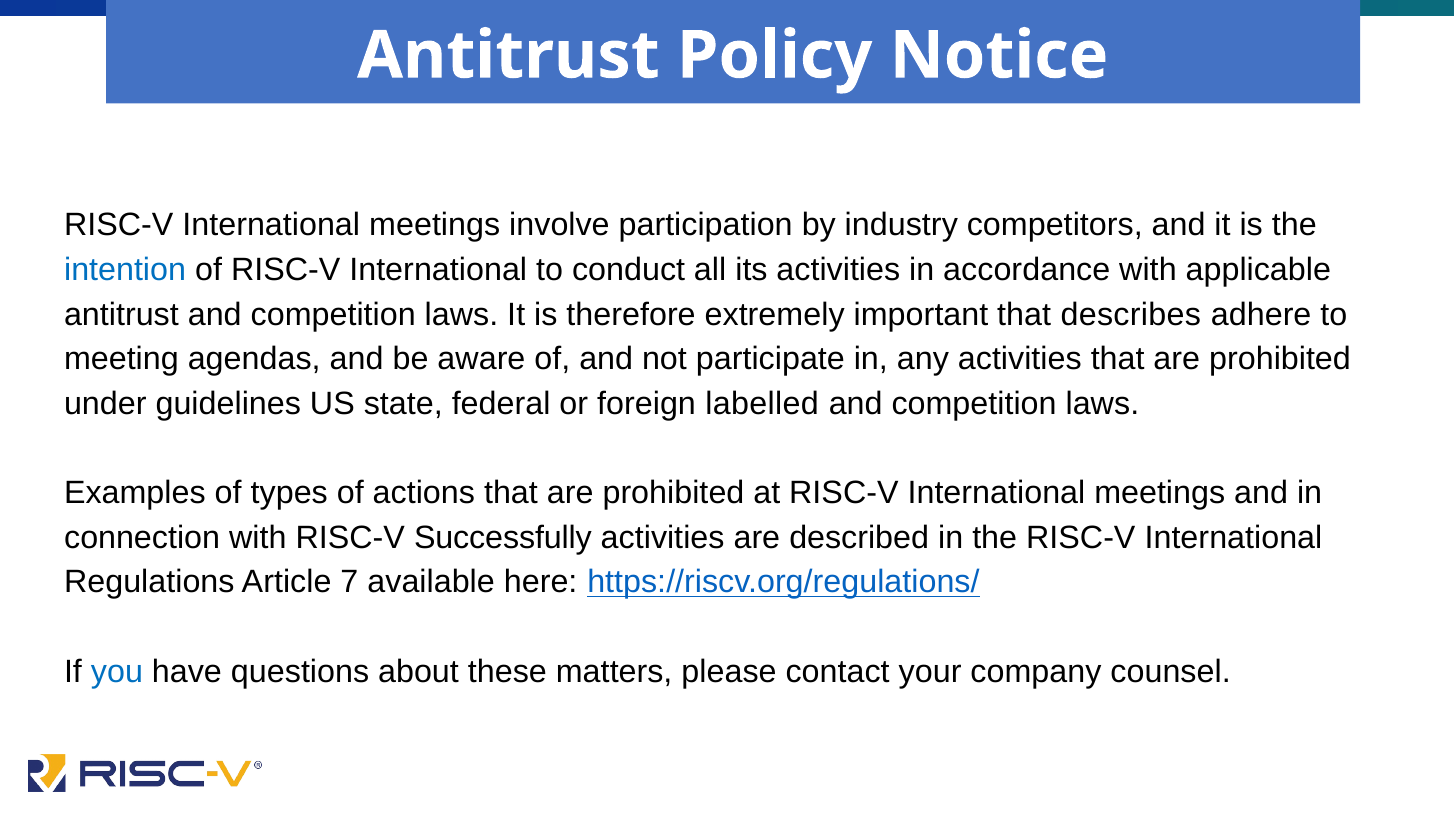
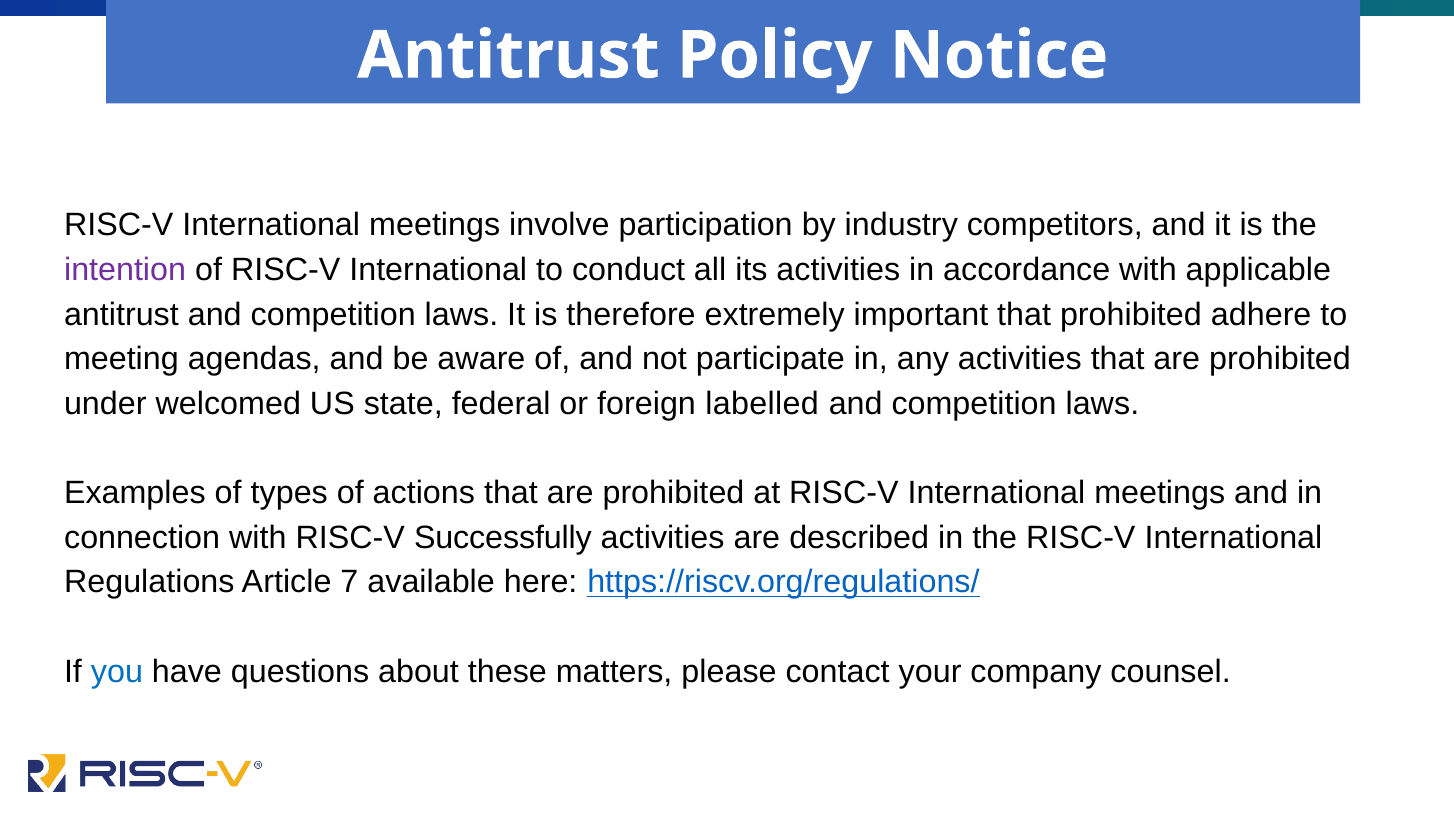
intention colour: blue -> purple (125, 270)
that describes: describes -> prohibited (1131, 314)
guidelines: guidelines -> welcomed (228, 404)
